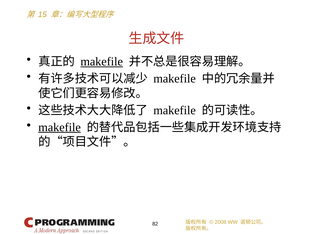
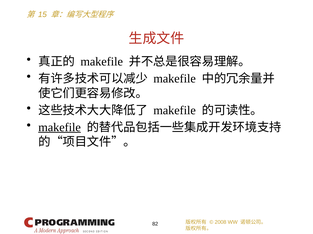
makefile underline: present -> none (102, 62)
